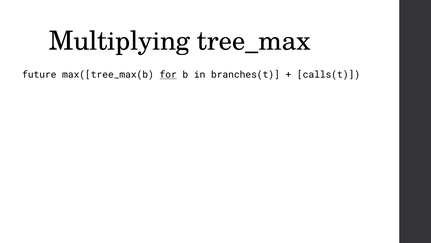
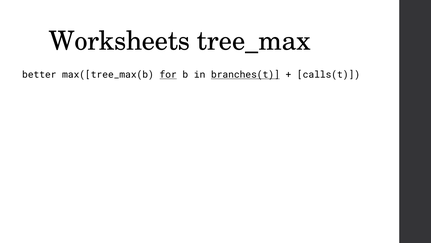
Multiplying: Multiplying -> Worksheets (119, 41)
future: future -> better (39, 75)
branches(t underline: none -> present (245, 75)
